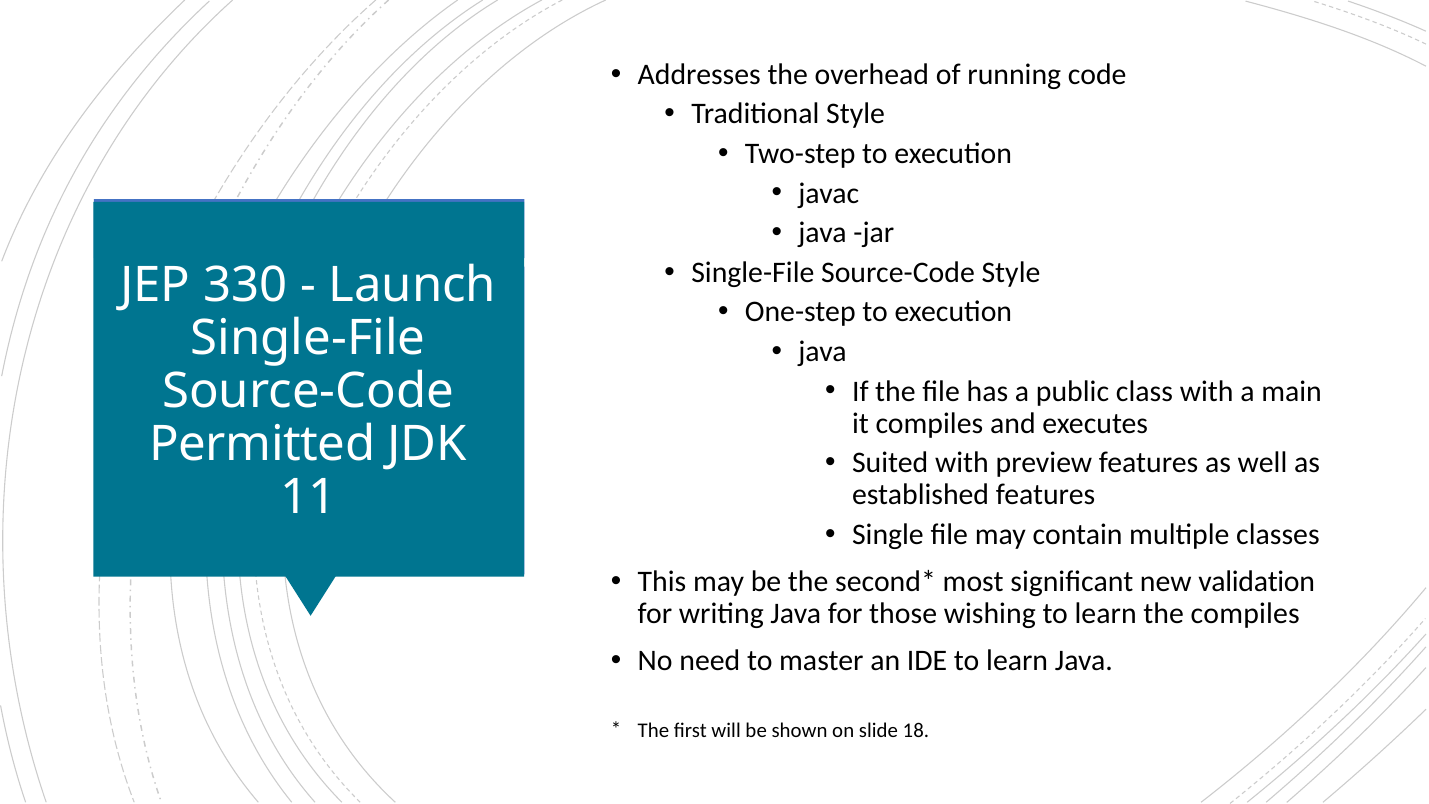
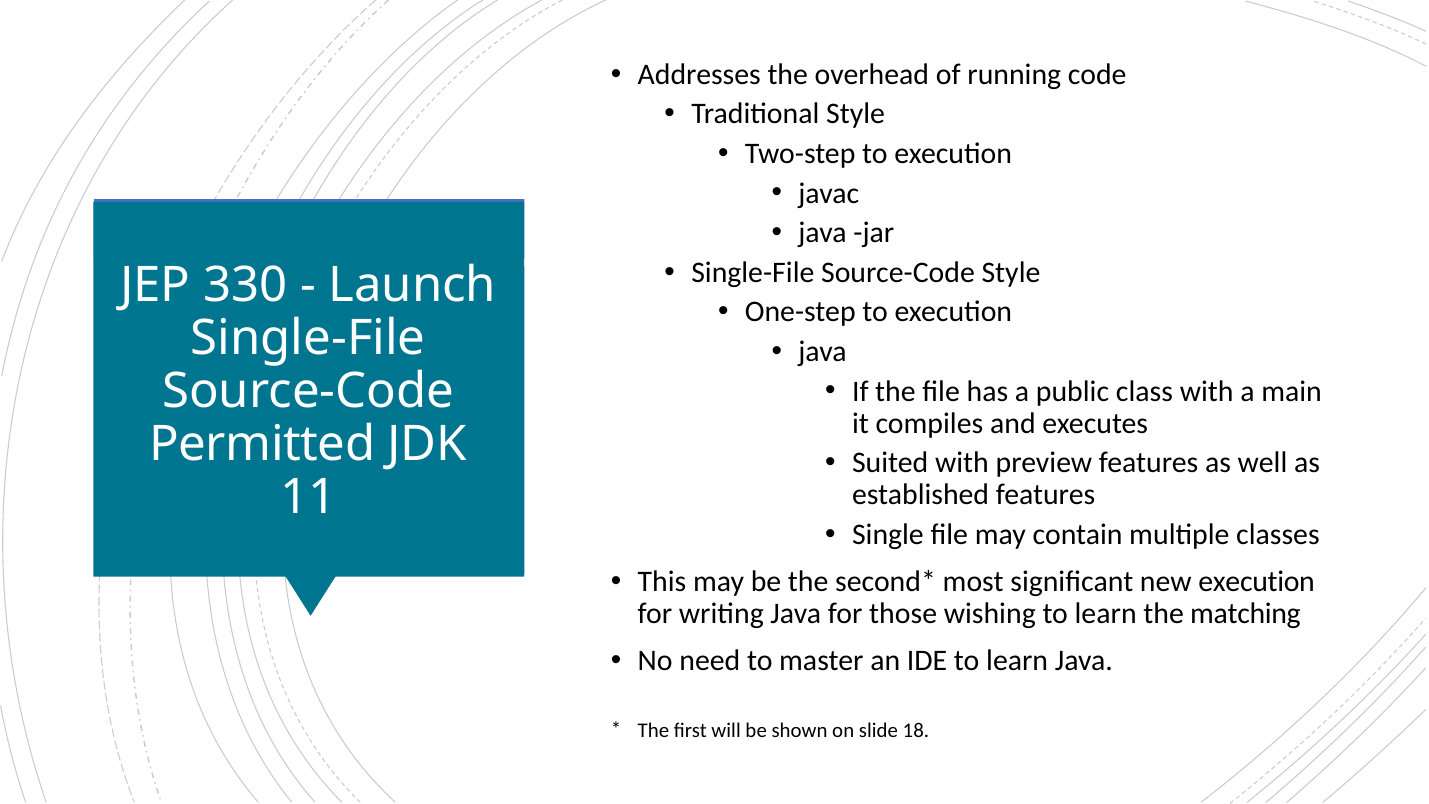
new validation: validation -> execution (1257, 582)
the compiles: compiles -> matching (1245, 614)
